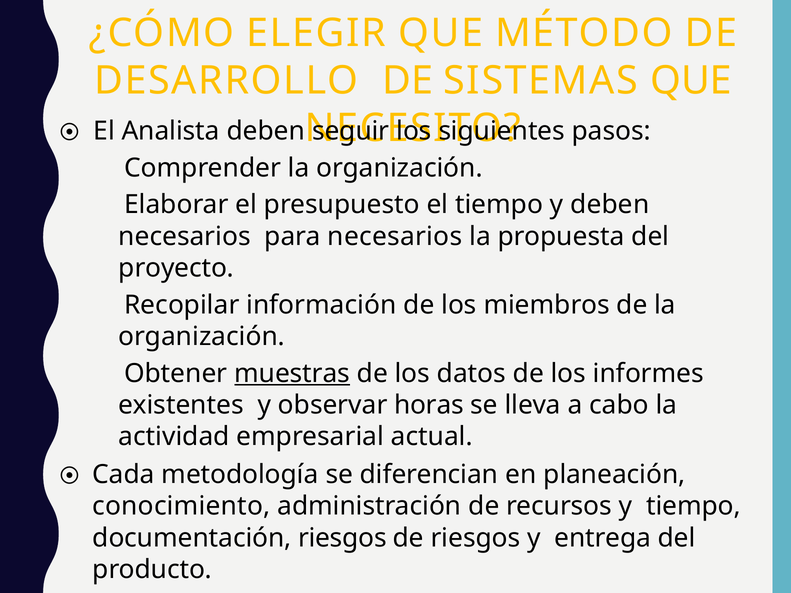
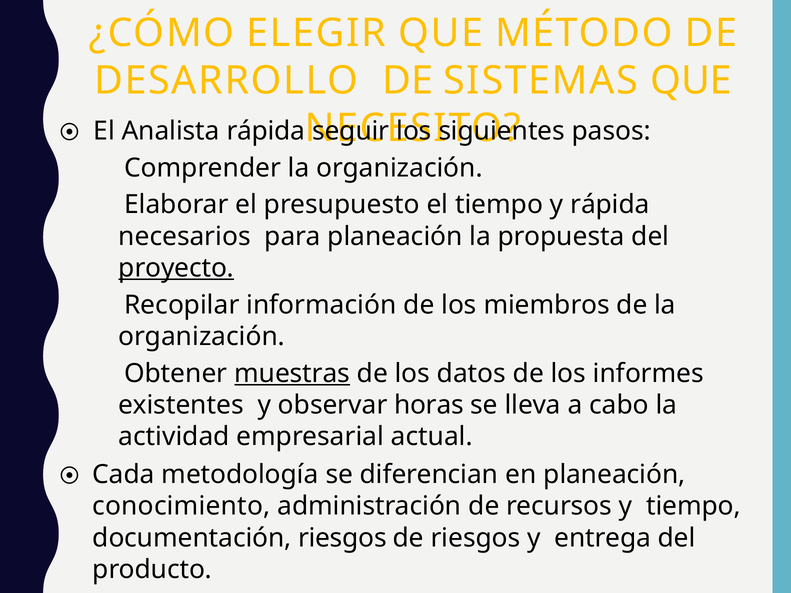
Analista deben: deben -> rápida (266, 131)
y deben: deben -> rápida (610, 205)
para necesarios: necesarios -> planeación (395, 236)
proyecto underline: none -> present (176, 268)
